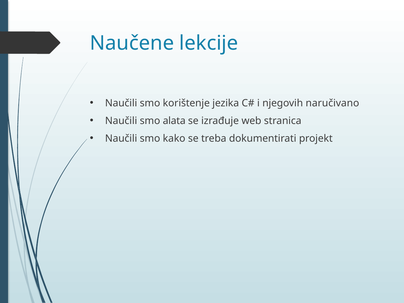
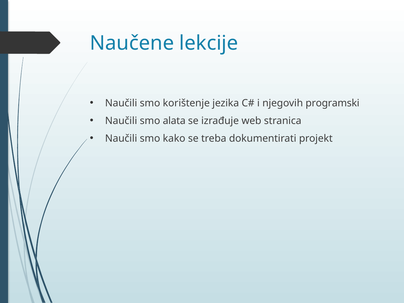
naručivano: naručivano -> programski (333, 103)
